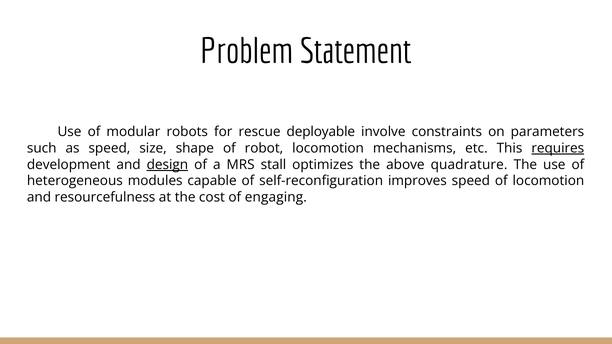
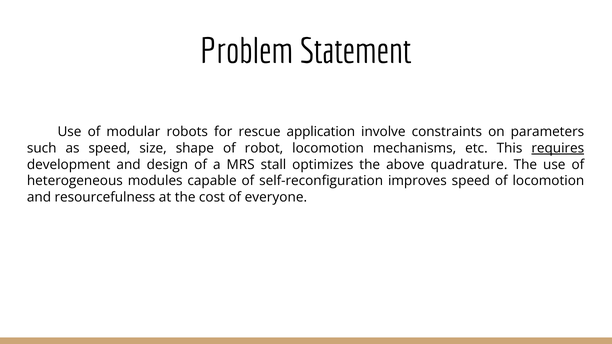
deployable: deployable -> application (321, 132)
design underline: present -> none (167, 165)
engaging: engaging -> everyone (276, 197)
